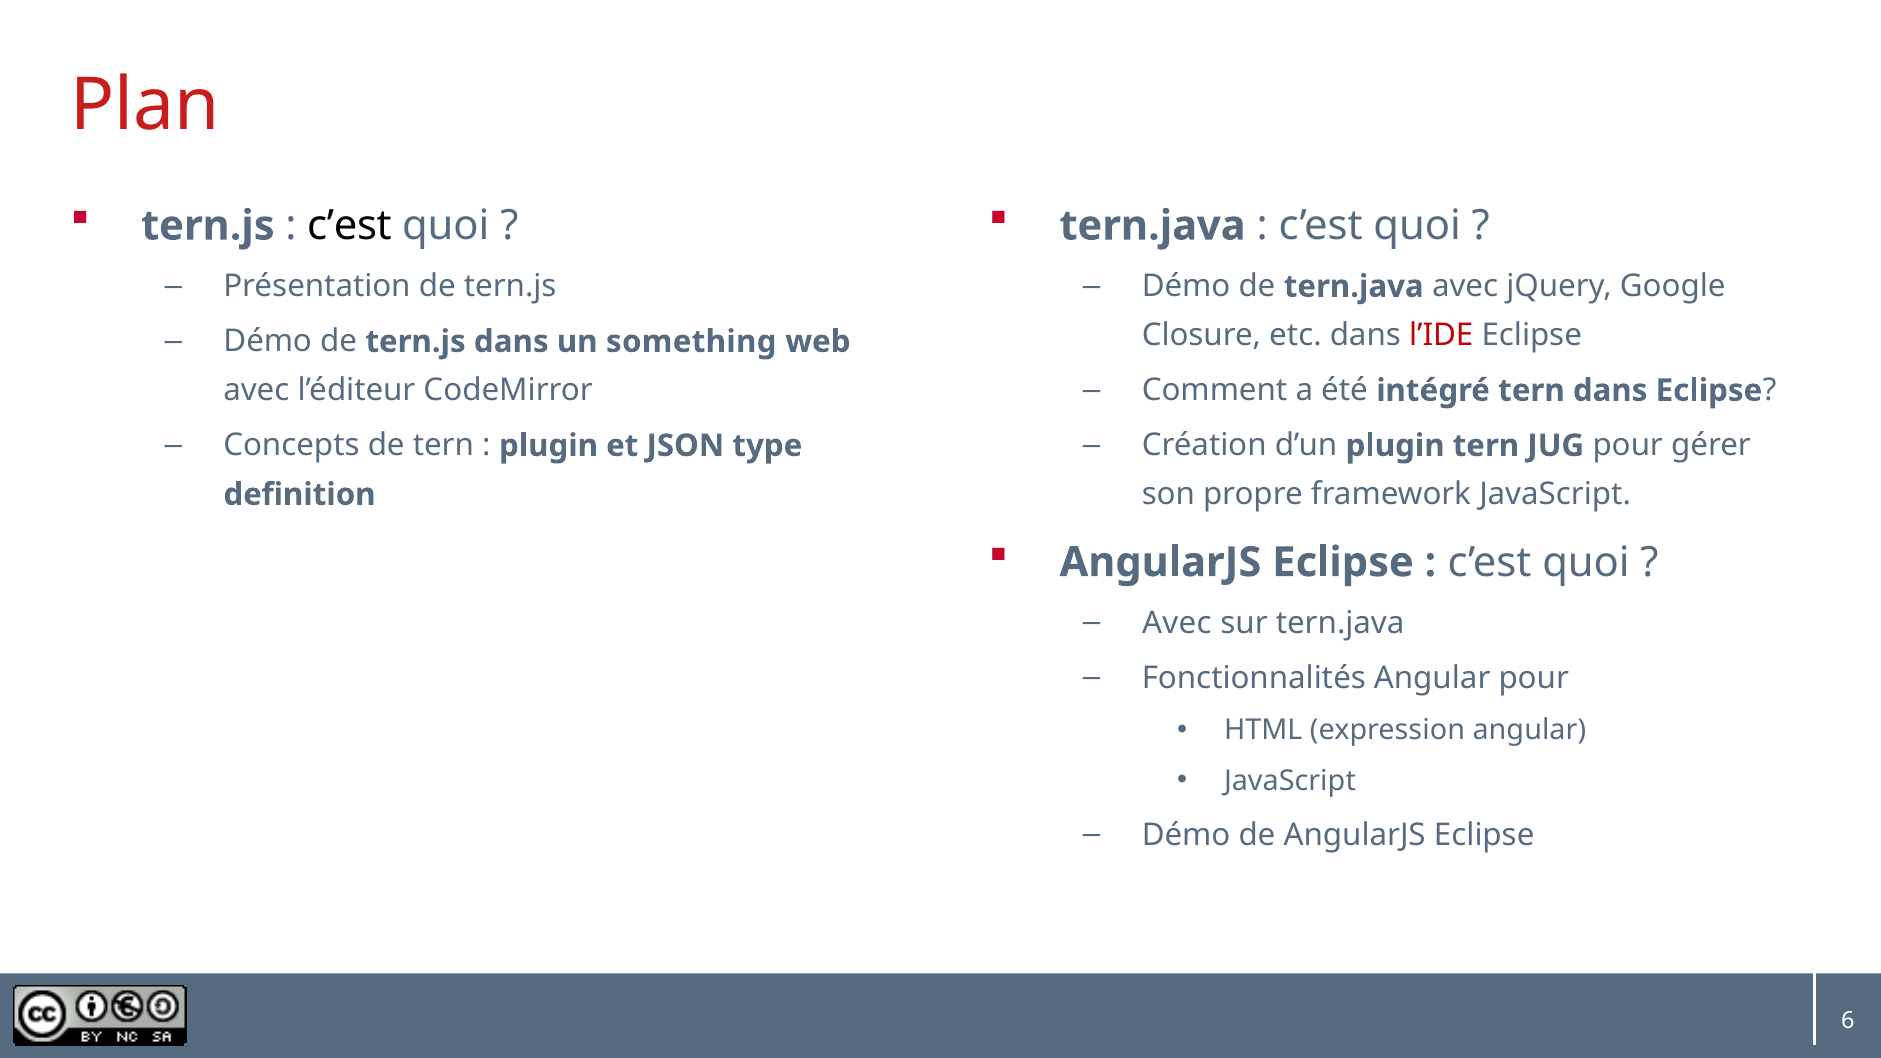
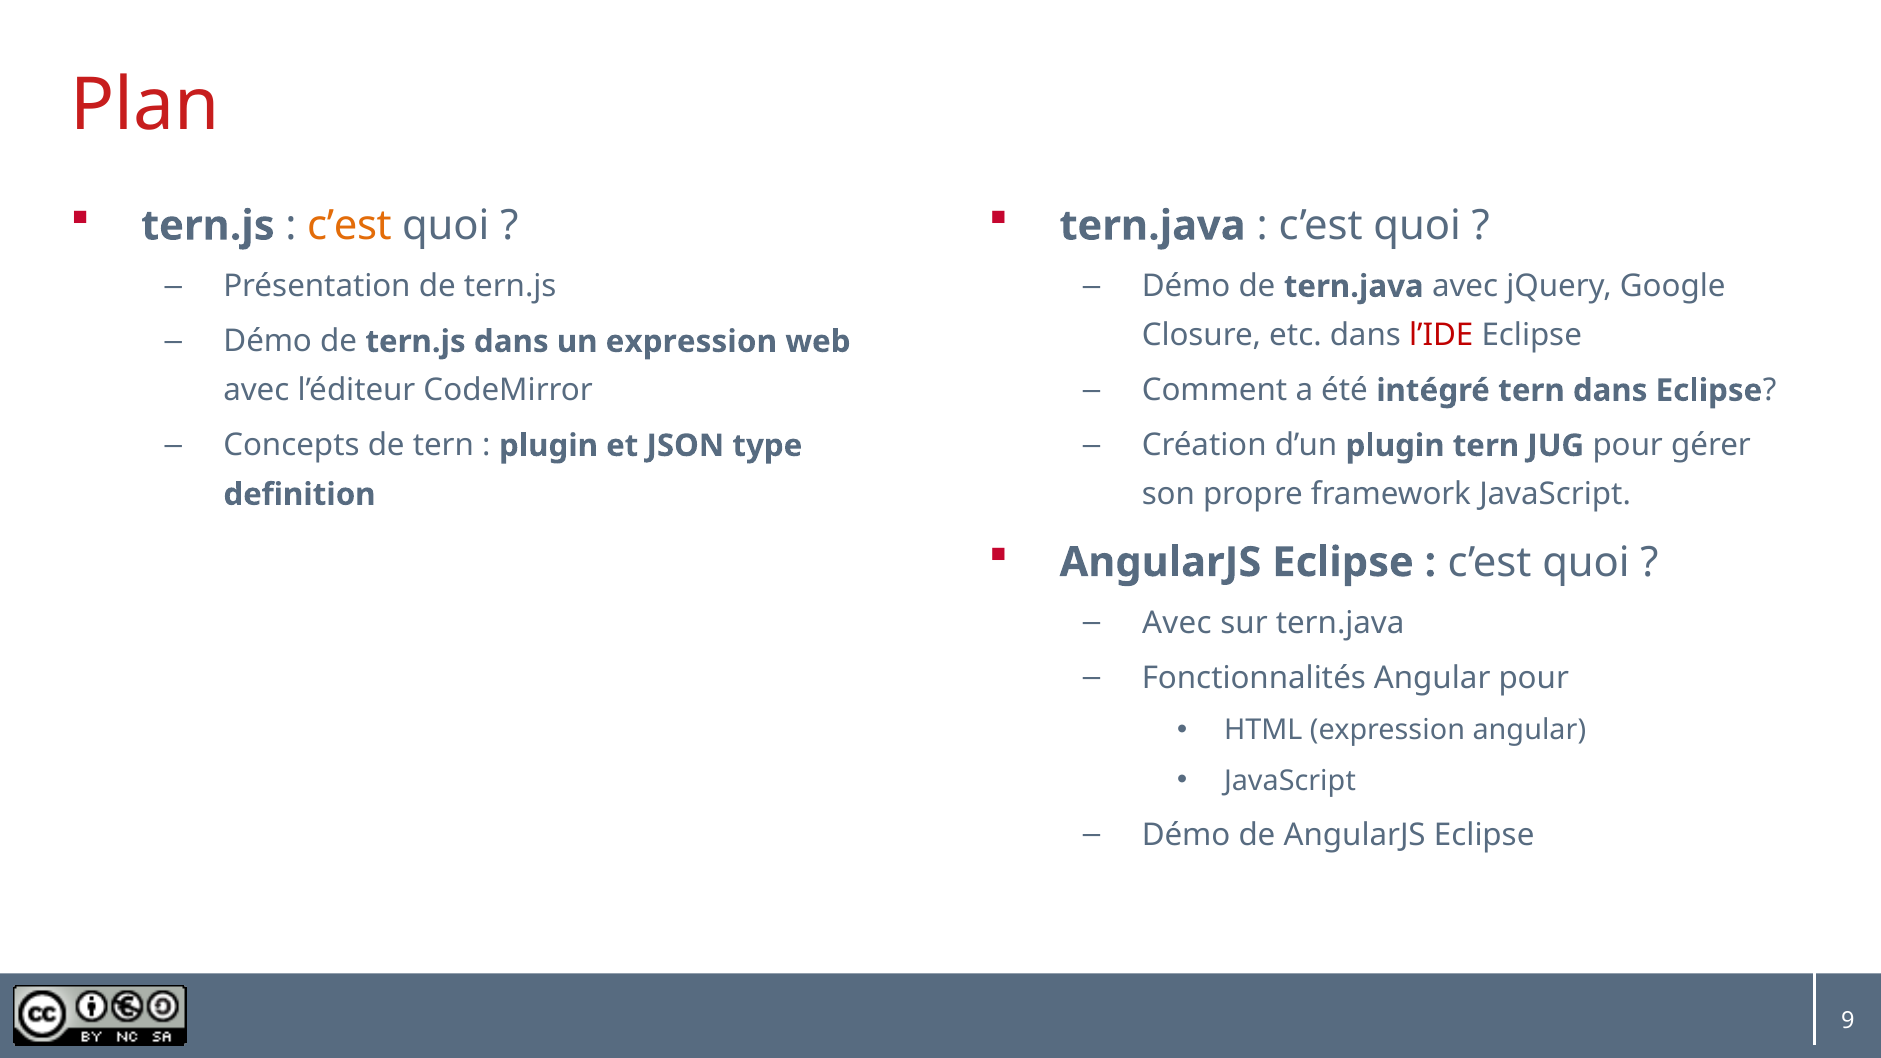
c’est colour: black -> orange (349, 226)
un something: something -> expression (691, 342)
6: 6 -> 9 (1848, 1020)
